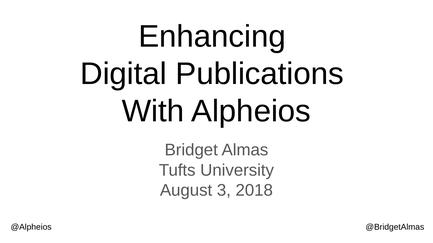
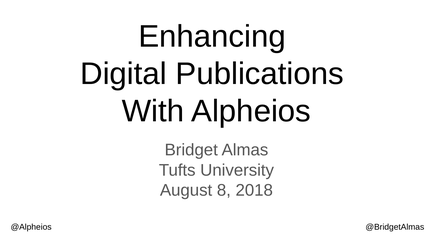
3: 3 -> 8 (224, 191)
